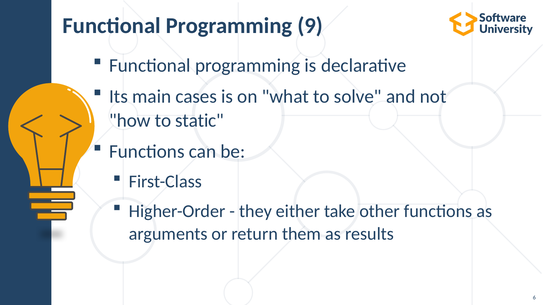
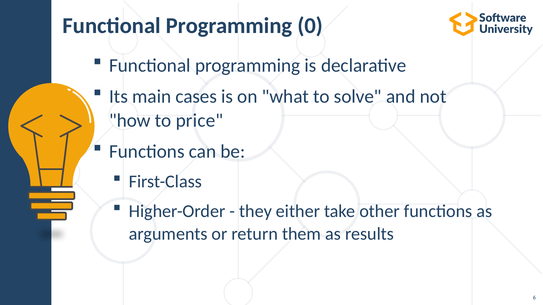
9: 9 -> 0 (310, 26)
static: static -> price (199, 121)
